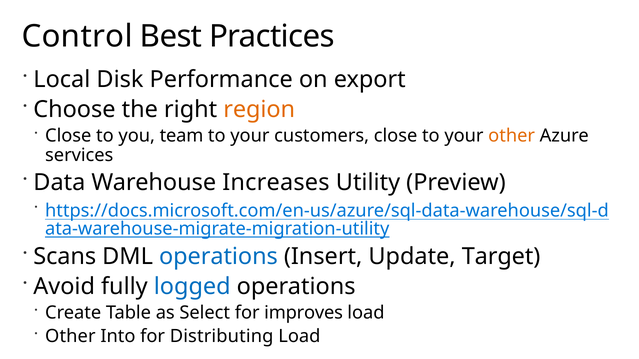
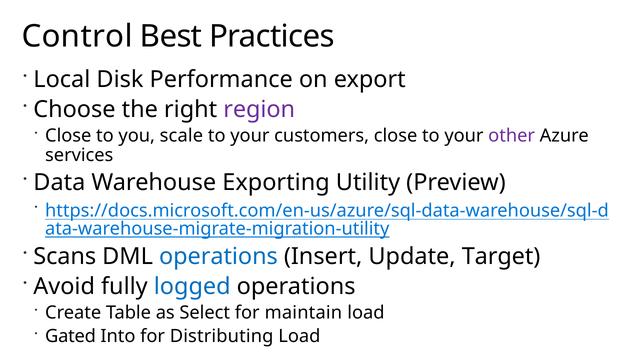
region colour: orange -> purple (259, 110)
team: team -> scale (181, 136)
other colour: orange -> purple (512, 136)
Increases: Increases -> Exporting (276, 183)
improves: improves -> maintain (303, 313)
Other: Other -> Gated (70, 336)
